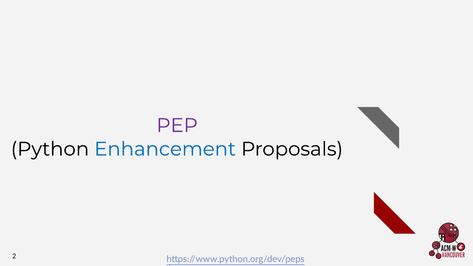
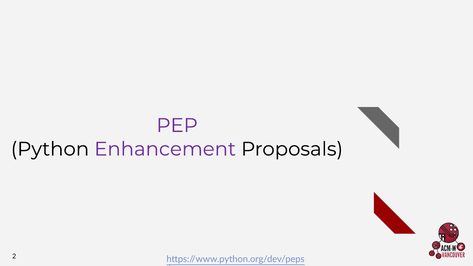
Enhancement colour: blue -> purple (165, 149)
